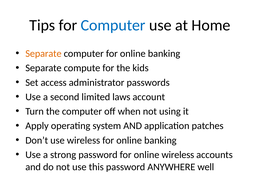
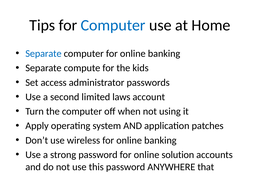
Separate colour: orange -> blue (43, 54)
online wireless: wireless -> solution (178, 155)
well: well -> that (206, 167)
